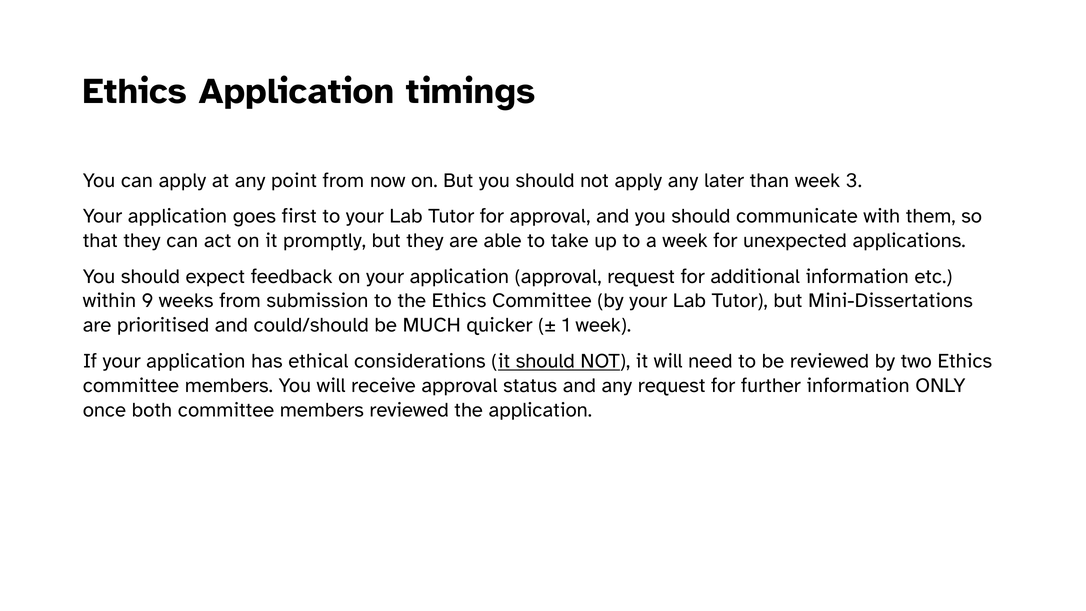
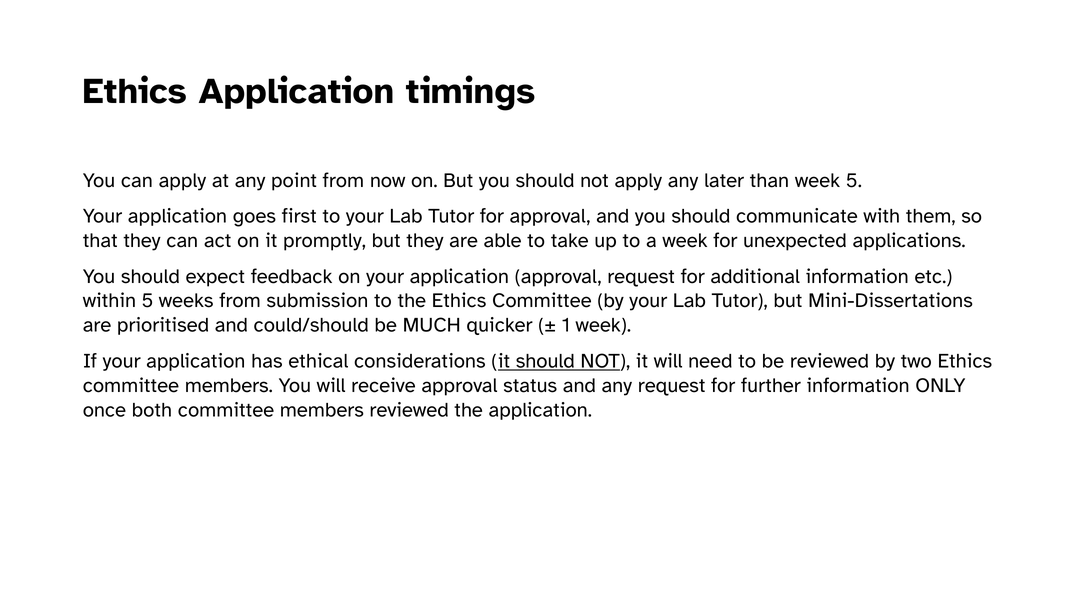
week 3: 3 -> 5 (854, 180)
within 9: 9 -> 5 (148, 301)
